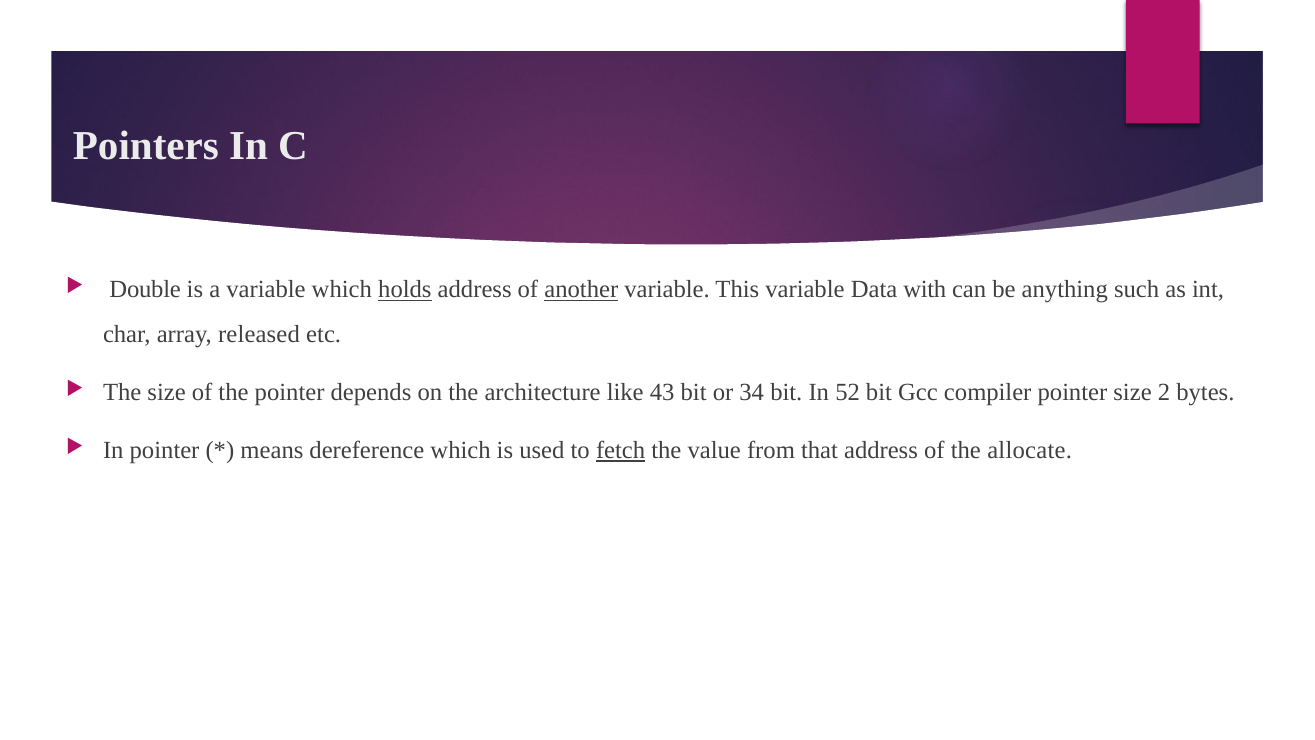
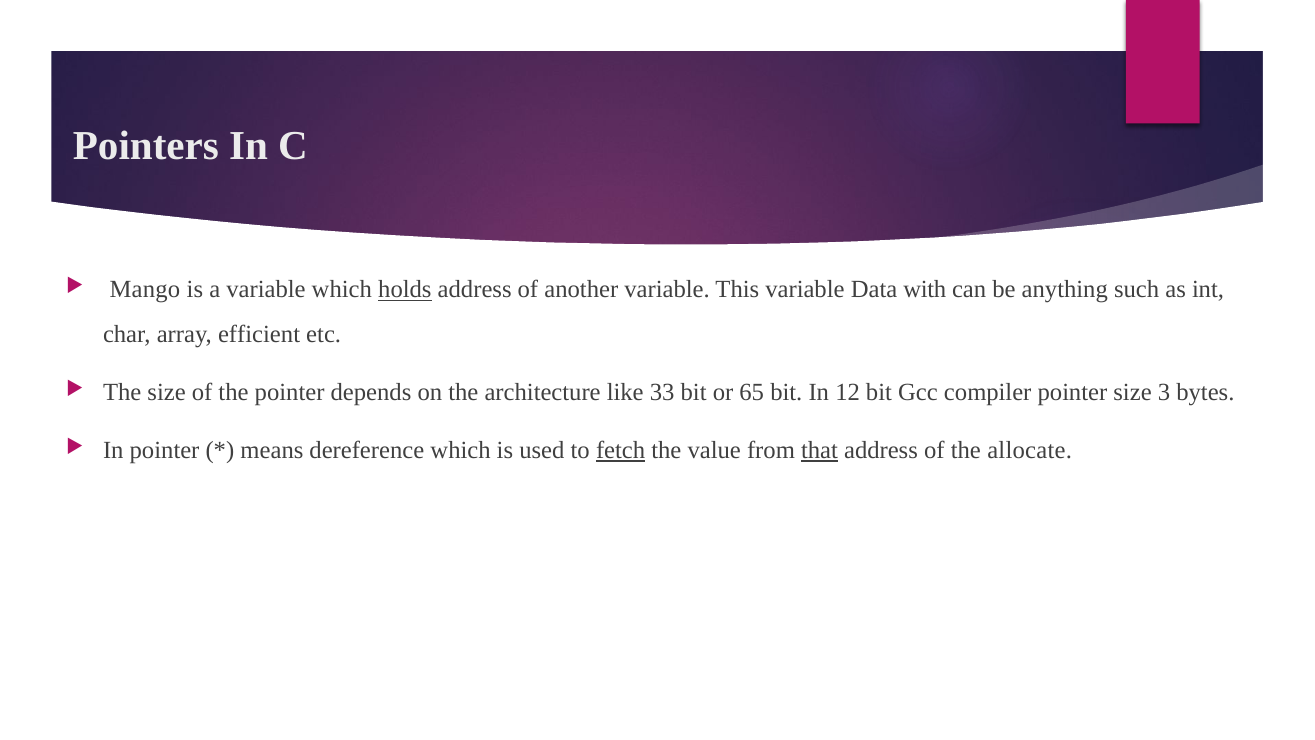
Double: Double -> Mango (145, 290)
another underline: present -> none (581, 290)
released: released -> efficient (259, 334)
43: 43 -> 33 (662, 392)
34: 34 -> 65 (752, 392)
52: 52 -> 12 (848, 392)
2: 2 -> 3 (1164, 392)
that underline: none -> present (819, 450)
